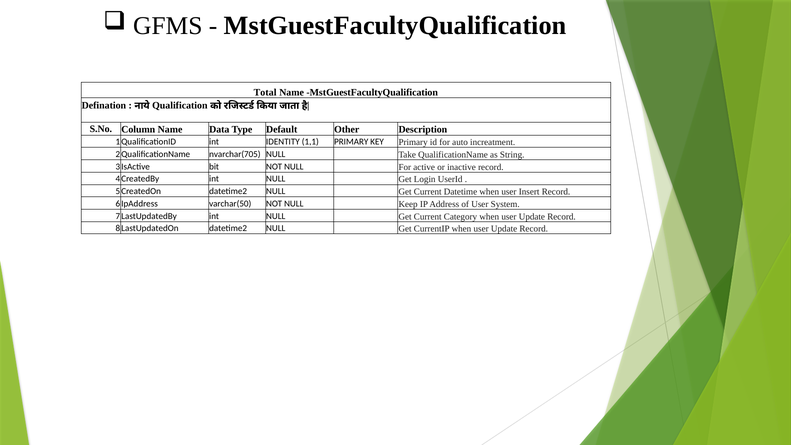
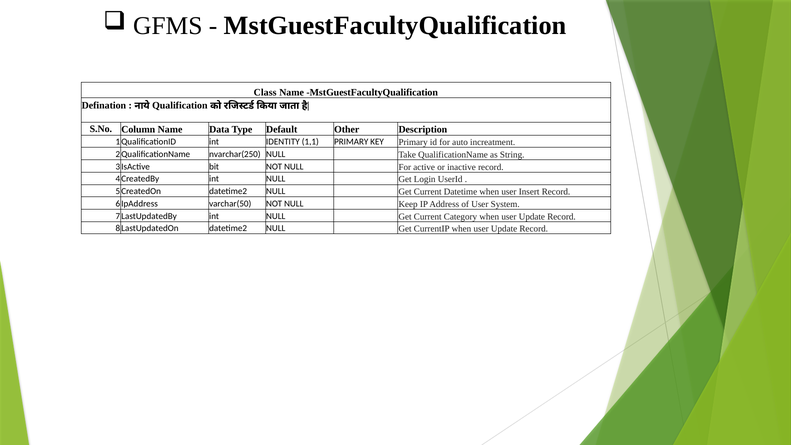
Total: Total -> Class (265, 92)
nvarchar(705: nvarchar(705 -> nvarchar(250 (235, 154)
